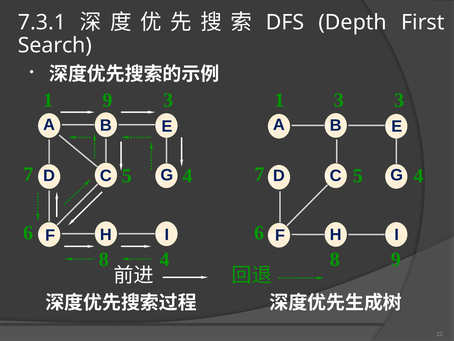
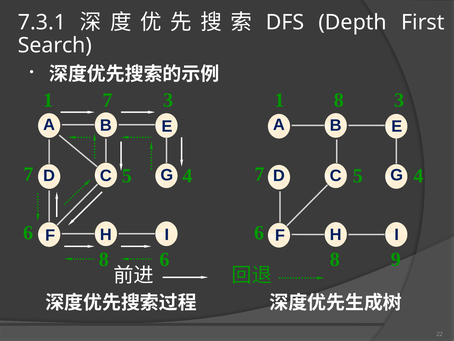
1 9: 9 -> 7 (108, 100)
1 3: 3 -> 8 (339, 100)
8 4: 4 -> 6 (165, 259)
